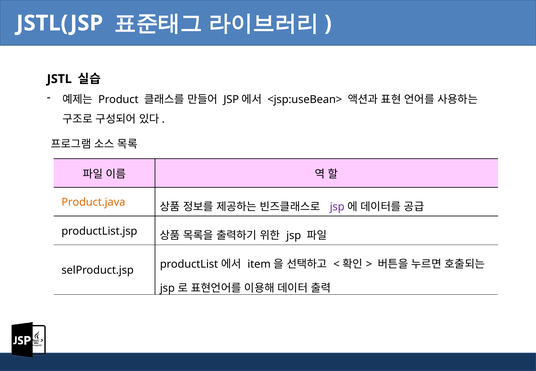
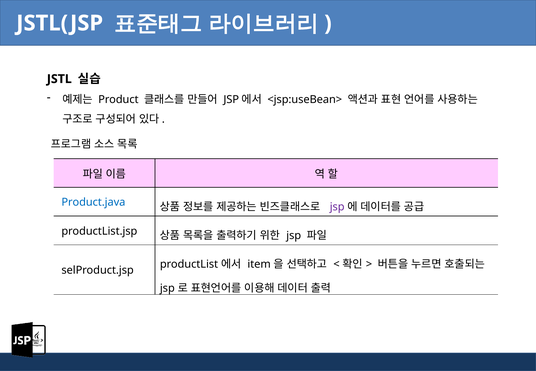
Product.java colour: orange -> blue (93, 202)
